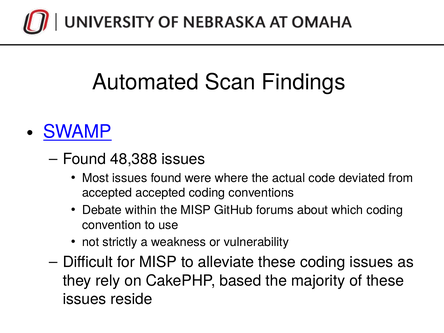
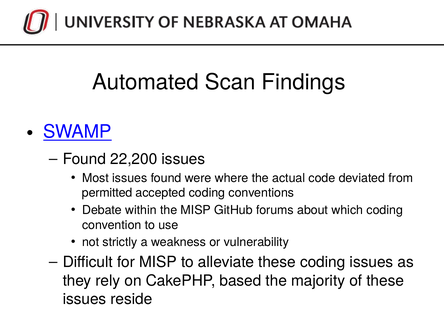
48,388: 48,388 -> 22,200 (134, 159)
accepted: accepted -> permitted (107, 193)
